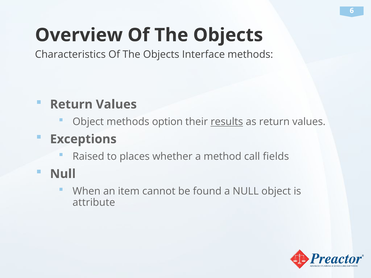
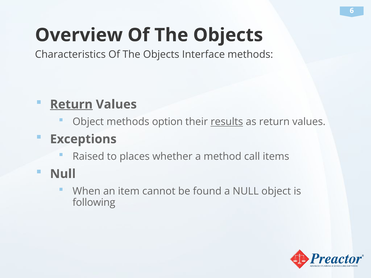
Return underline: none -> present (71, 104)
fields: fields -> items (276, 157)
attribute: attribute -> following (94, 203)
